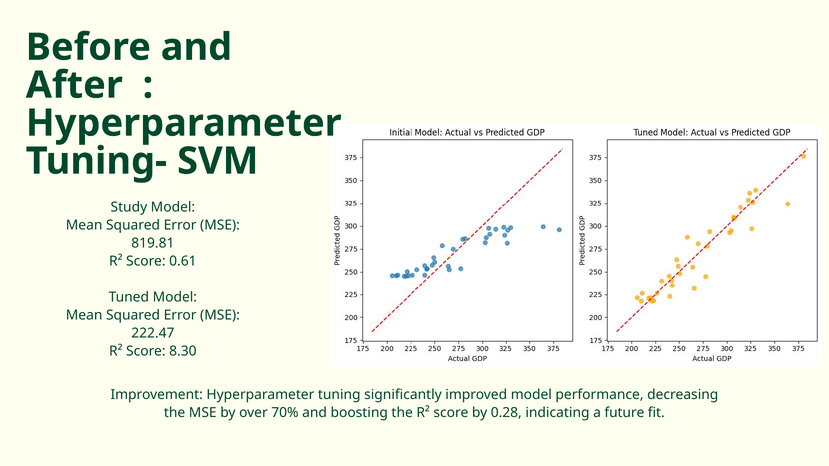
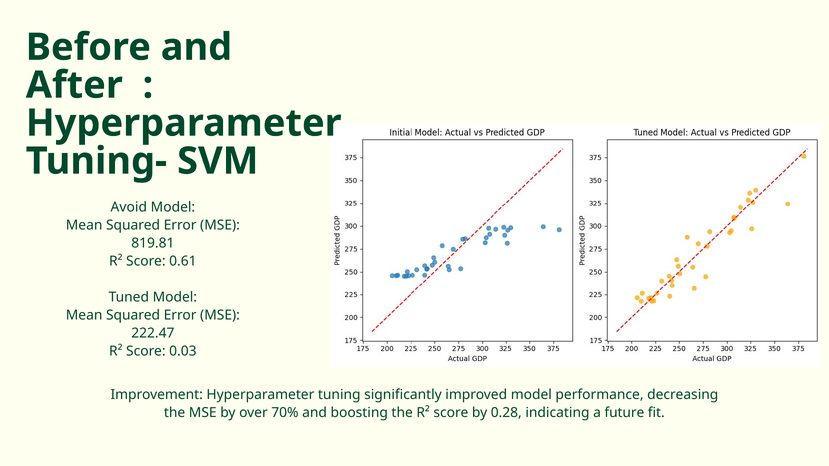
Study: Study -> Avoid (129, 208)
8.30: 8.30 -> 0.03 (183, 351)
